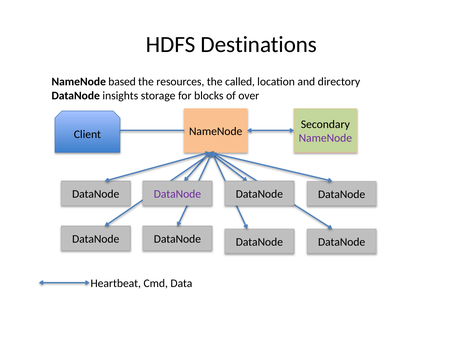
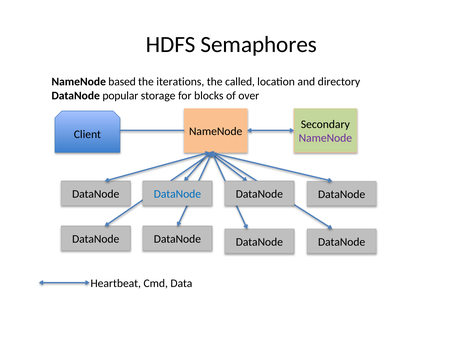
Destinations: Destinations -> Semaphores (259, 44)
resources: resources -> iterations (180, 82)
insights: insights -> popular (120, 96)
DataNode colour: purple -> blue (177, 194)
